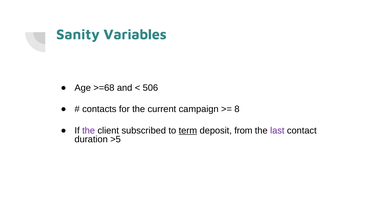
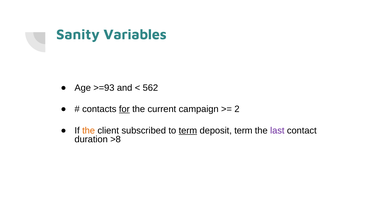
>=68: >=68 -> >=93 (104, 88)
506: 506 -> 562 (150, 88)
for underline: none -> present (124, 109)
8: 8 -> 2 (237, 109)
the colour: purple -> orange (89, 131)
deposit from: from -> term (243, 131)
>5: >5 -> >8 (116, 139)
